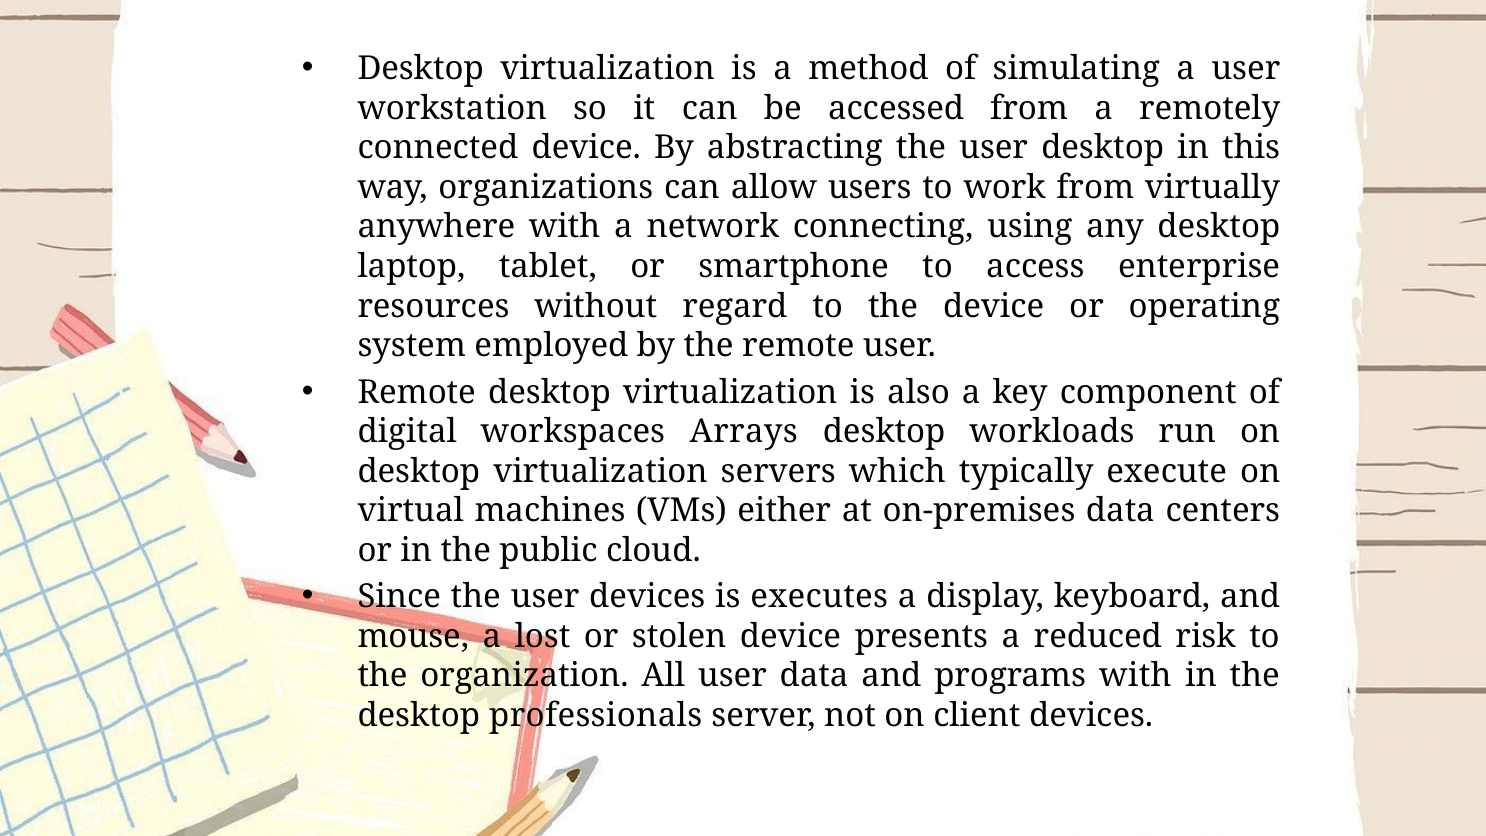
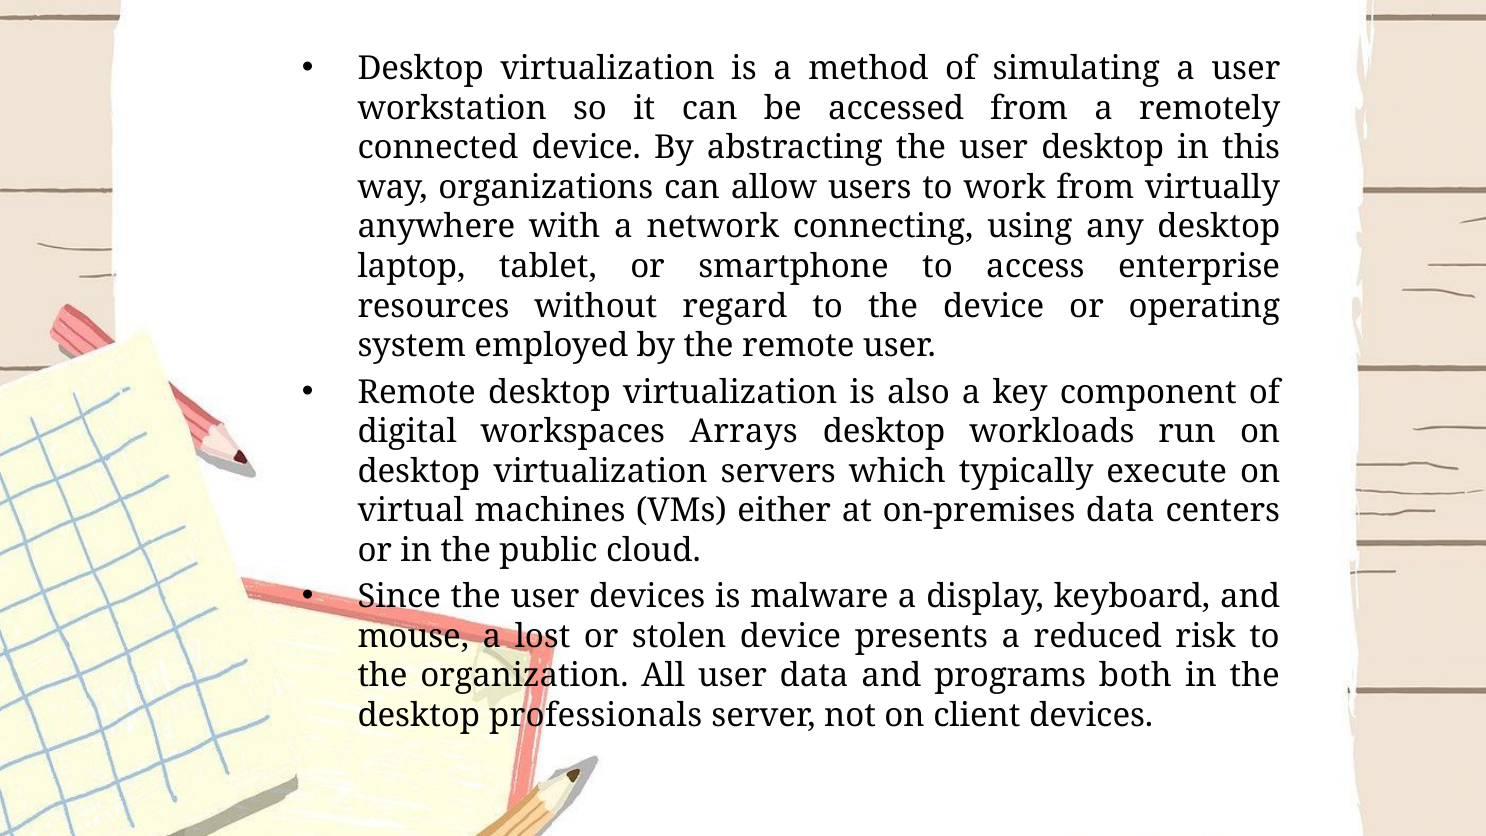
executes: executes -> malware (819, 597)
programs with: with -> both (1135, 676)
